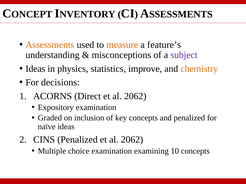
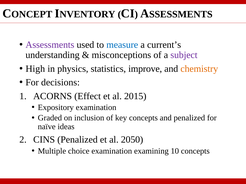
Assessments colour: orange -> purple (50, 45)
measure colour: orange -> blue (122, 45)
feature’s: feature’s -> current’s (164, 45)
Ideas: Ideas -> High (35, 69)
Direct: Direct -> Effect (88, 96)
2062: 2062 -> 2015 (135, 96)
2062: 2062 -> 2050 (132, 140)
